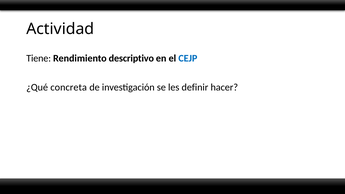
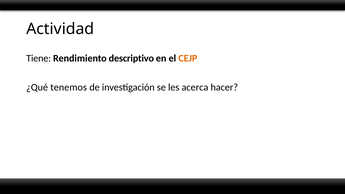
CEJP colour: blue -> orange (188, 58)
concreta: concreta -> tenemos (69, 87)
definir: definir -> acerca (195, 87)
